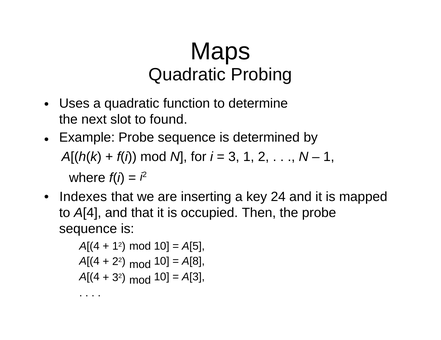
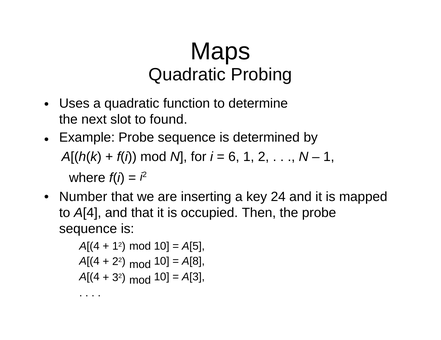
3: 3 -> 6 (234, 157)
Indexes: Indexes -> Number (83, 197)
